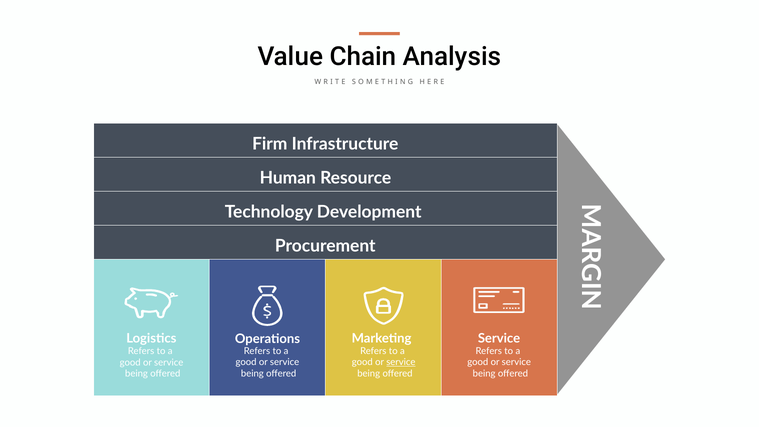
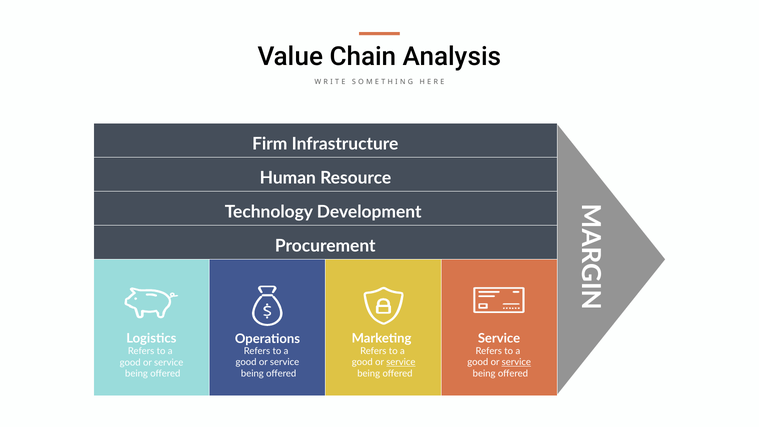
service underline: none -> present (516, 362)
